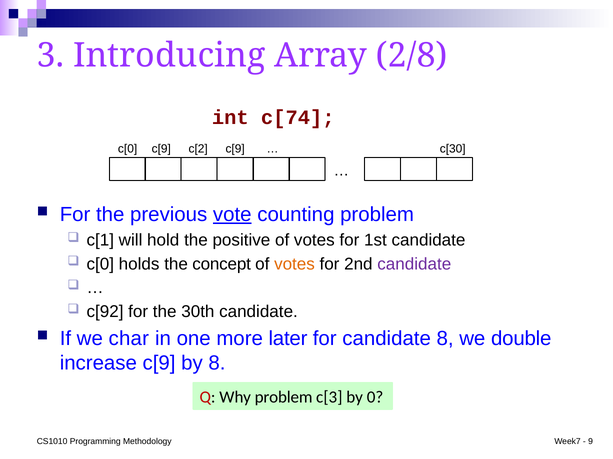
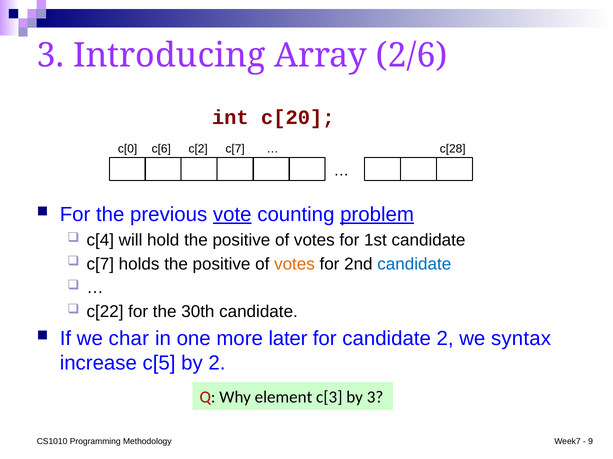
2/8: 2/8 -> 2/6 (412, 55)
c[74: c[74 -> c[20 (298, 118)
c[0 c[9: c[9 -> c[6 (161, 149)
c[2 c[9: c[9 -> c[7 (235, 149)
c[30: c[30 -> c[28 (453, 149)
problem underline: none -> present (377, 215)
c[1: c[1 -> c[4 (100, 241)
c[0: c[0 -> c[7 (100, 264)
holds the concept: concept -> positive (222, 264)
candidate colour: purple -> blue (414, 264)
c[92: c[92 -> c[22 (105, 312)
candidate 8: 8 -> 2 (445, 339)
double: double -> syntax (521, 339)
increase c[9: c[9 -> c[5 (159, 363)
by 8: 8 -> 2 (217, 363)
Why problem: problem -> element (283, 398)
by 0: 0 -> 3 (375, 398)
